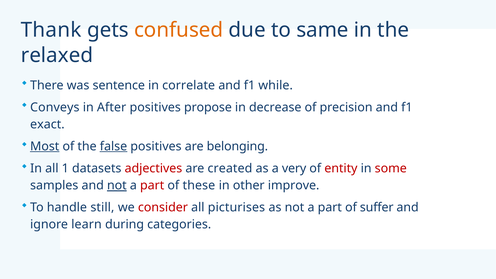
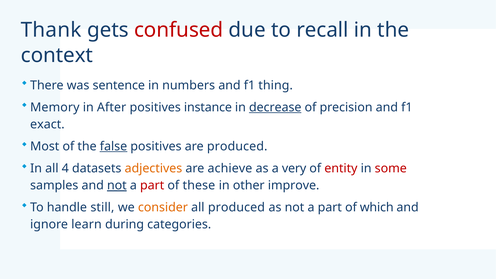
confused colour: orange -> red (179, 30)
same: same -> recall (322, 30)
relaxed: relaxed -> context (57, 55)
correlate: correlate -> numbers (189, 85)
while: while -> thing (276, 85)
Conveys: Conveys -> Memory (55, 107)
propose: propose -> instance (208, 107)
decrease underline: none -> present (275, 107)
Most underline: present -> none (45, 146)
are belonging: belonging -> produced (237, 146)
1: 1 -> 4 (65, 169)
adjectives colour: red -> orange (153, 169)
created: created -> achieve (230, 169)
consider colour: red -> orange (163, 208)
all picturises: picturises -> produced (236, 208)
suffer: suffer -> which (377, 208)
